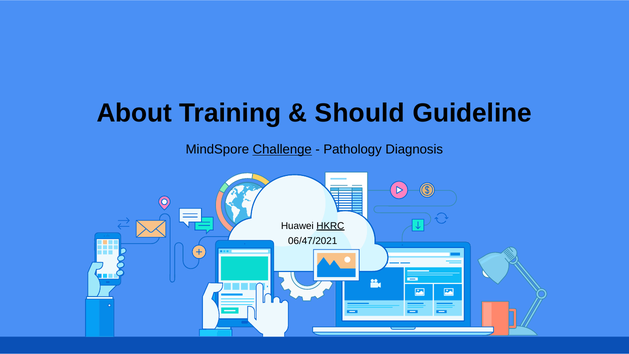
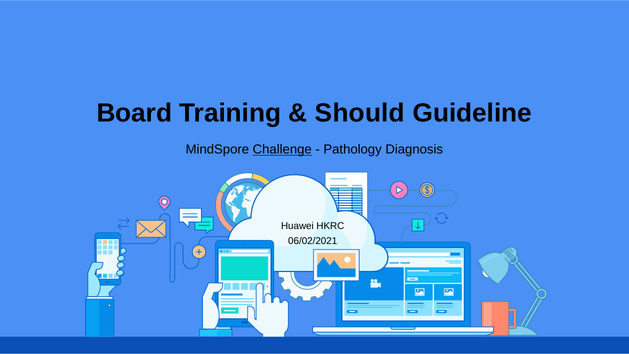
About: About -> Board (134, 113)
HKRC underline: present -> none (330, 226)
06/47/2021: 06/47/2021 -> 06/02/2021 (313, 241)
